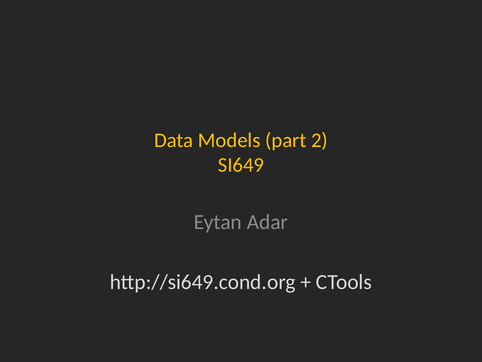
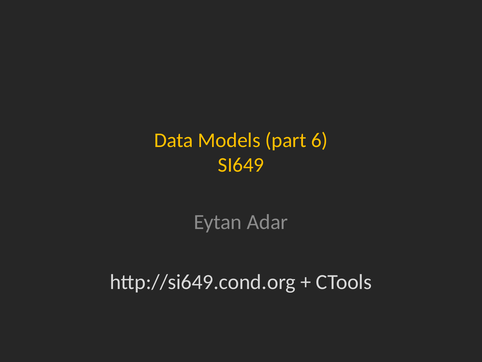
2: 2 -> 6 (320, 140)
